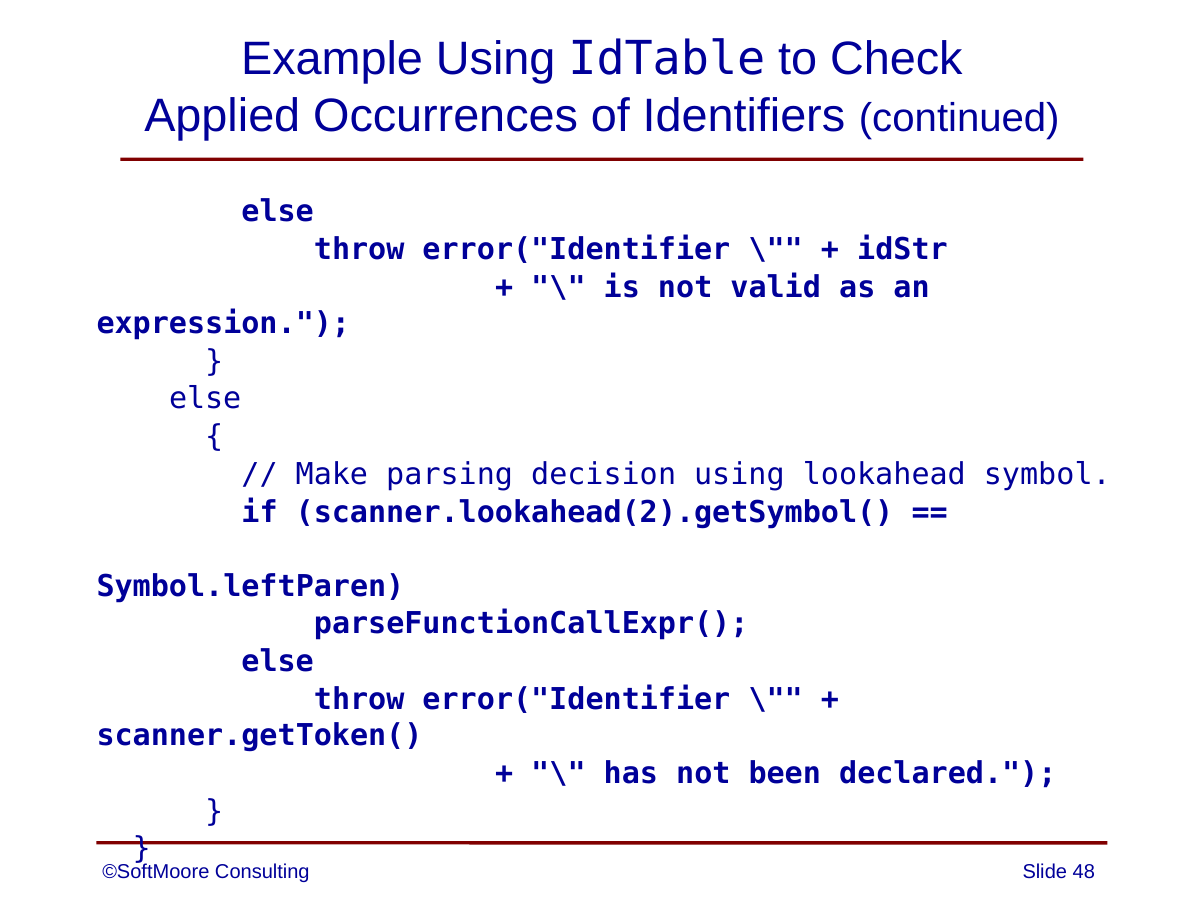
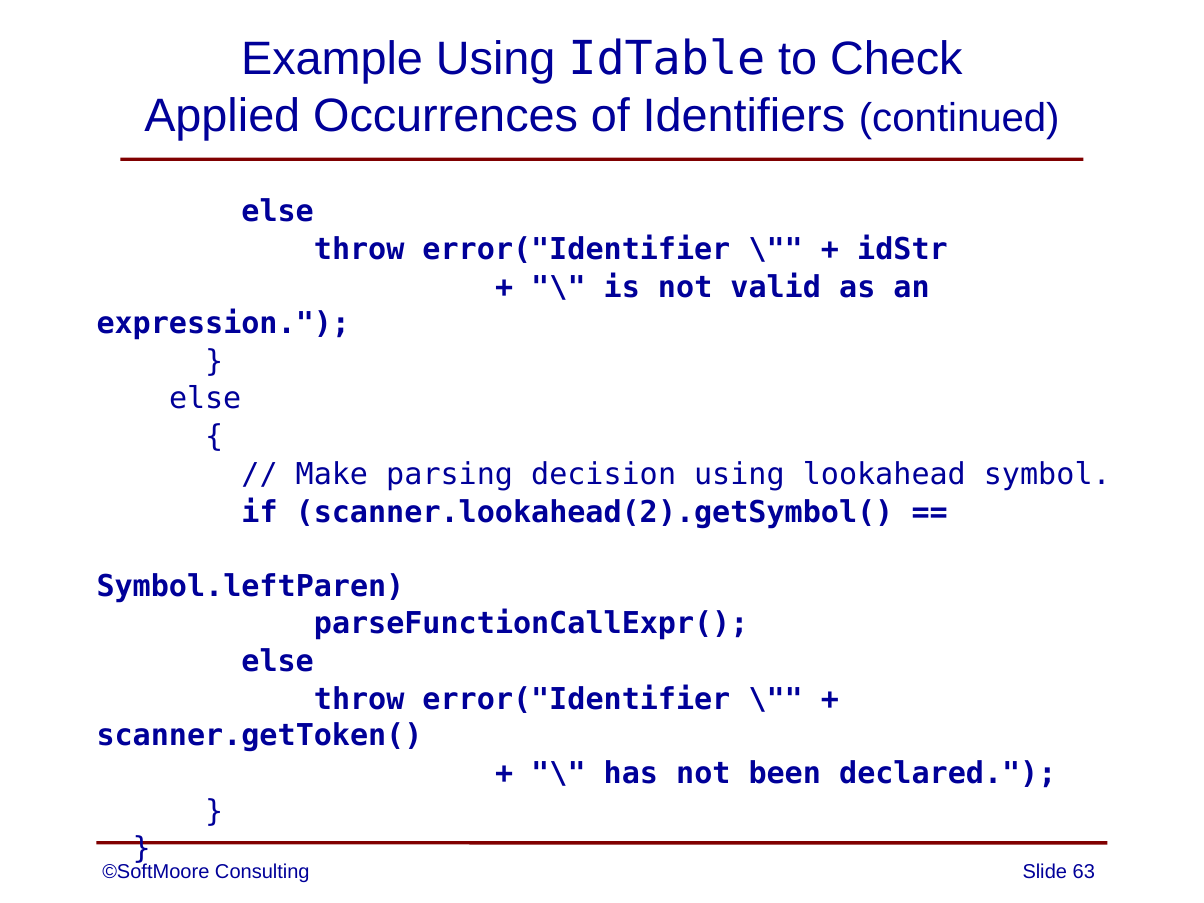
48: 48 -> 63 (1084, 872)
